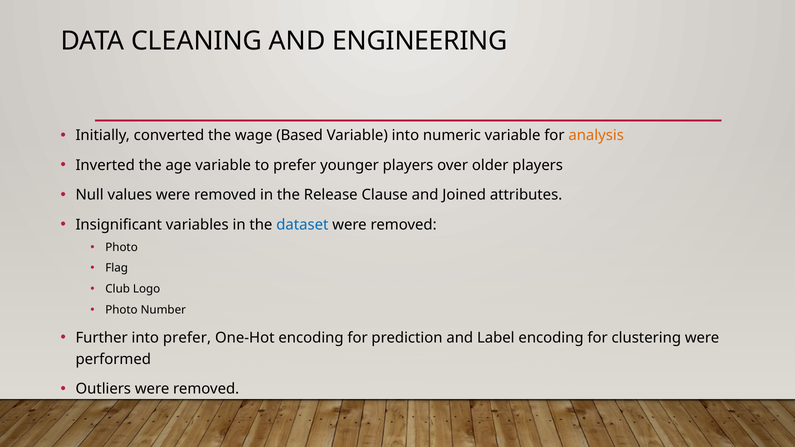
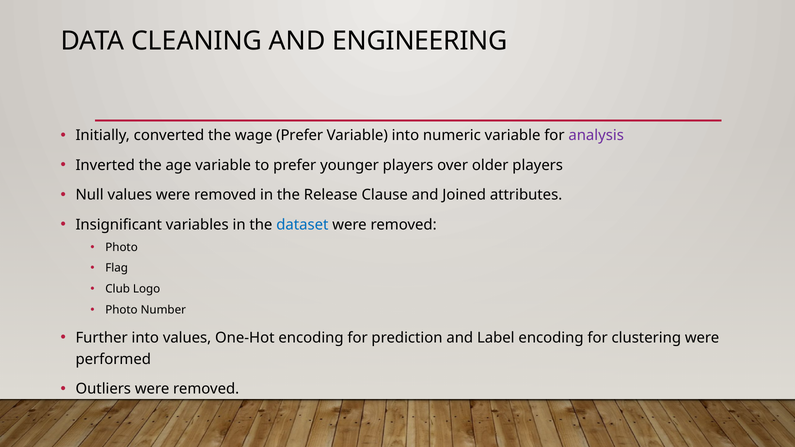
wage Based: Based -> Prefer (300, 136)
analysis colour: orange -> purple (596, 136)
into prefer: prefer -> values (187, 338)
